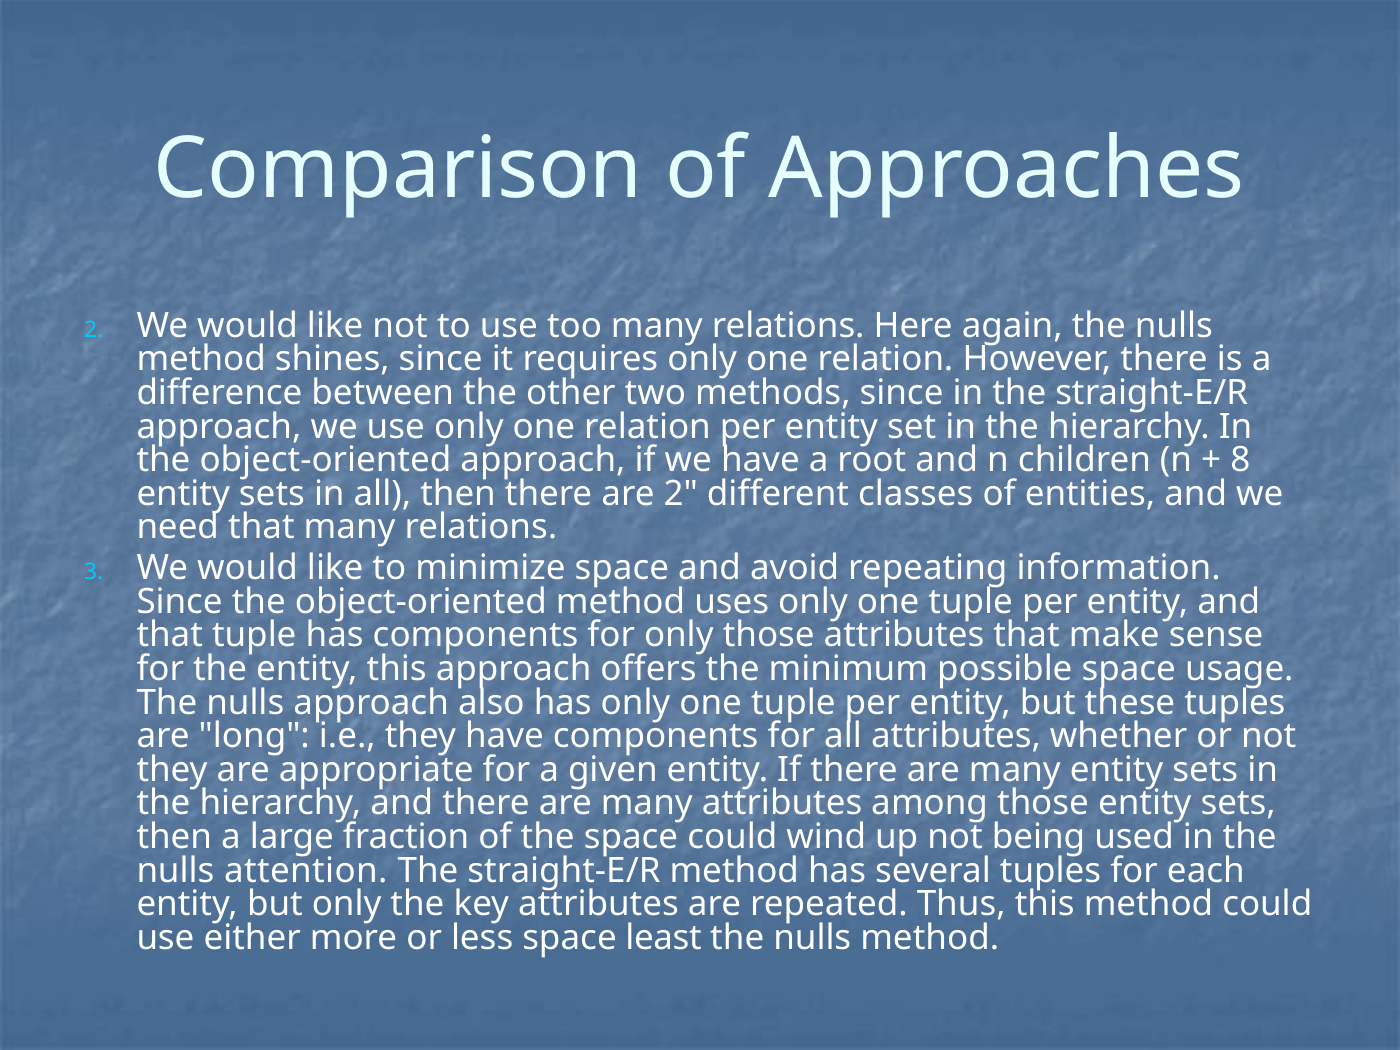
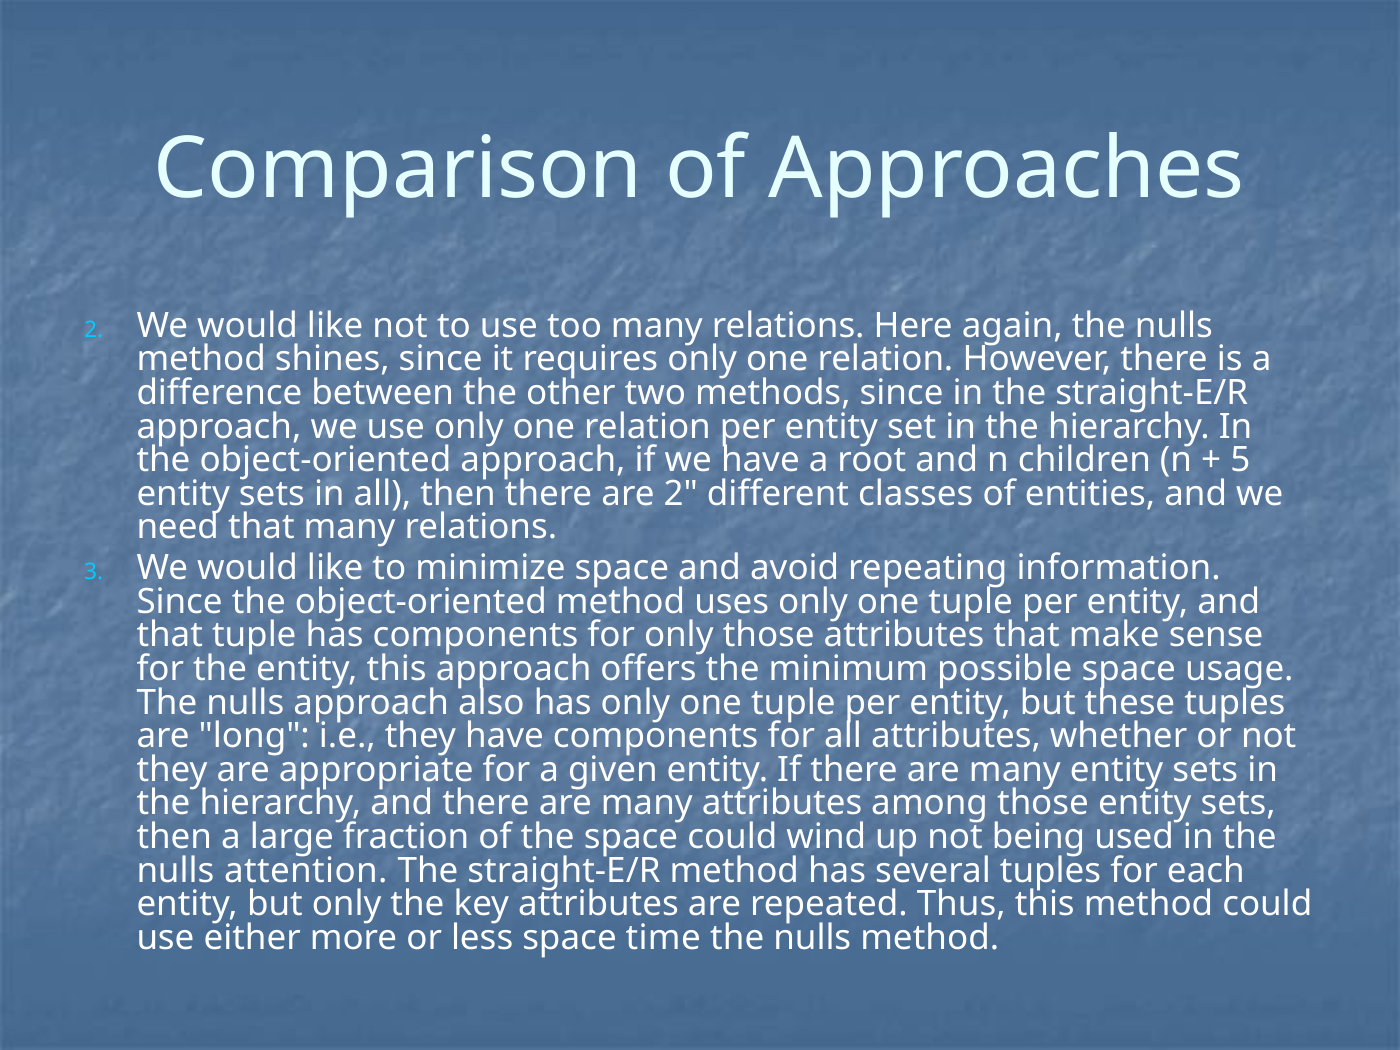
8: 8 -> 5 (1240, 460)
least: least -> time (663, 938)
